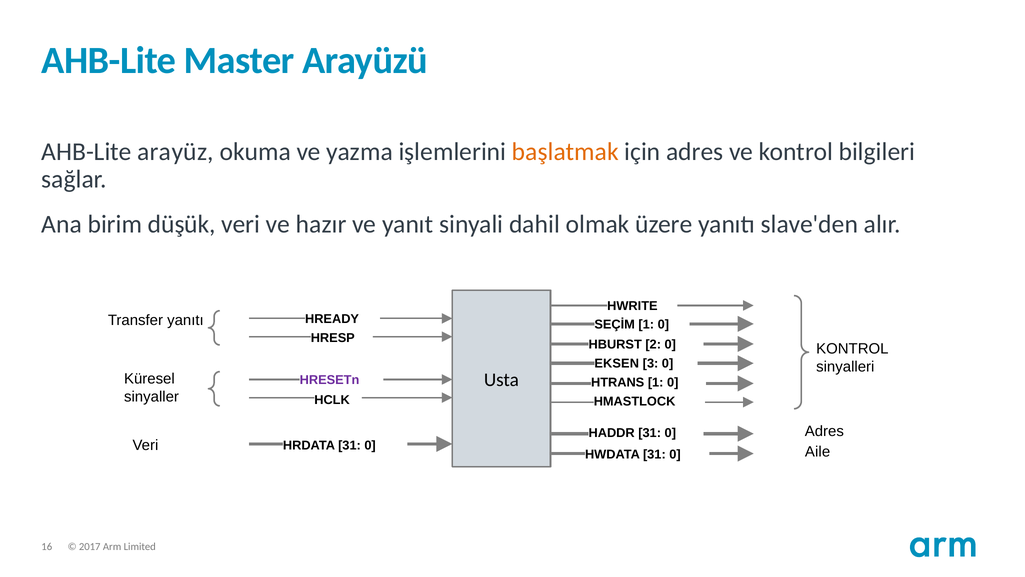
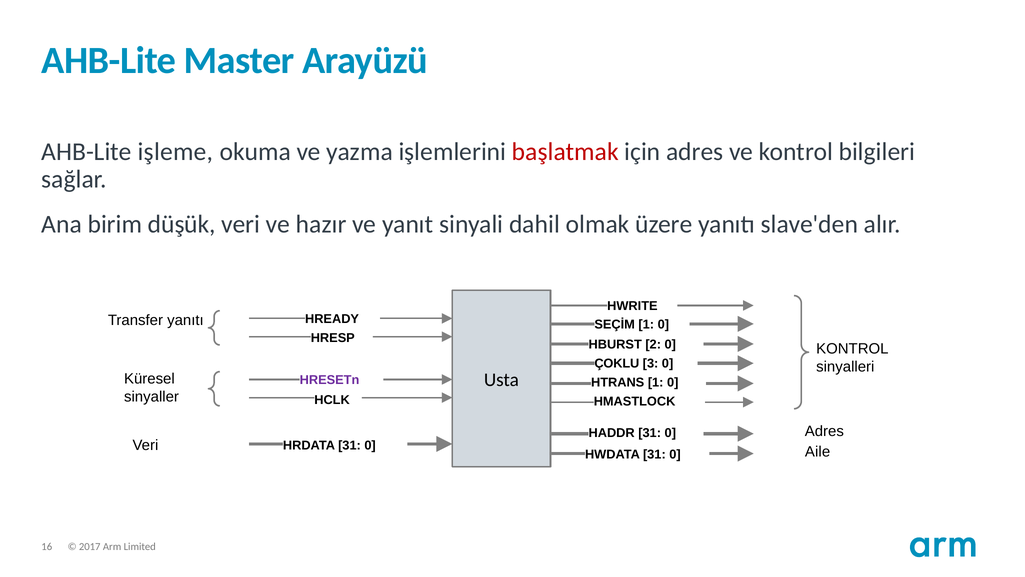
arayüz: arayüz -> işleme (176, 152)
başlatmak colour: orange -> red (565, 152)
EKSEN: EKSEN -> ÇOKLU (617, 363)
